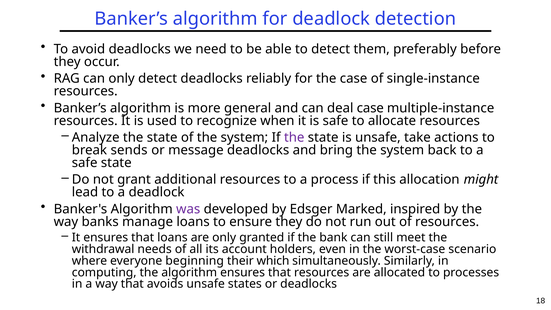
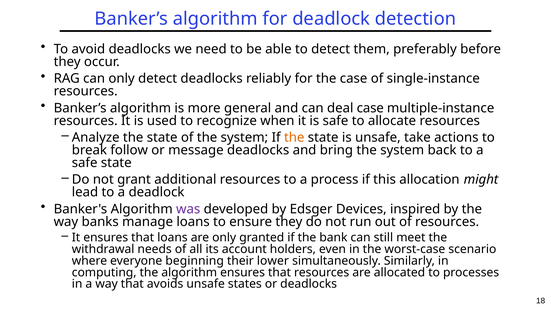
the colour: purple -> orange (294, 137)
sends: sends -> follow (129, 150)
Marked: Marked -> Devices (361, 209)
which: which -> lower (273, 261)
